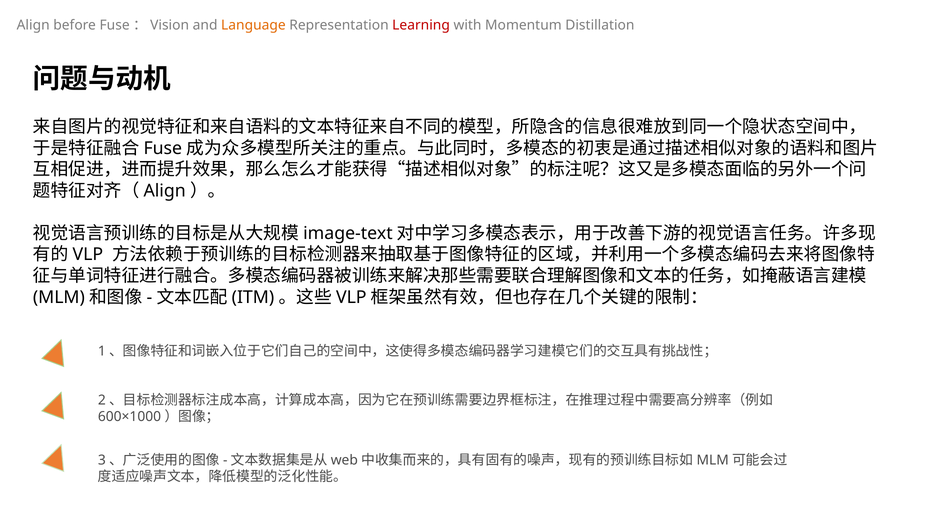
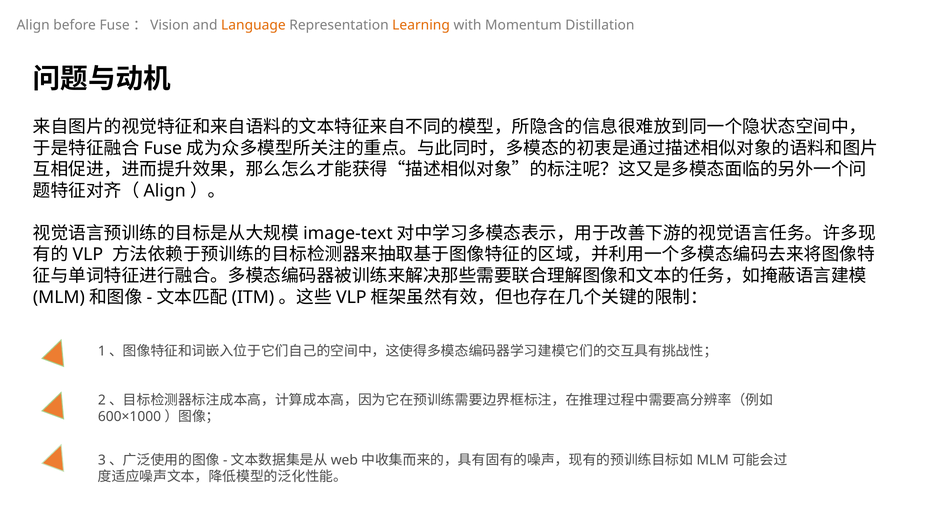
Learning colour: red -> orange (421, 25)
